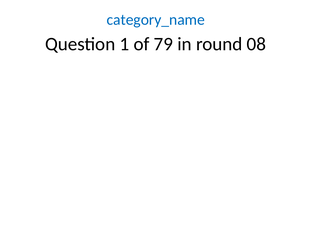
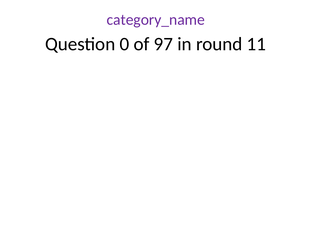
category_name colour: blue -> purple (156, 20)
1: 1 -> 0 (124, 44)
79: 79 -> 97 (163, 44)
08: 08 -> 11 (256, 44)
